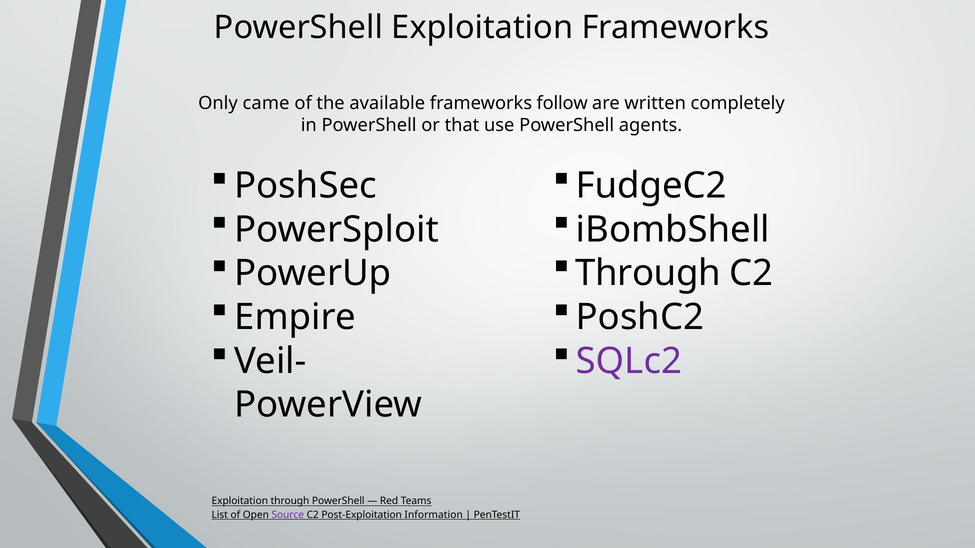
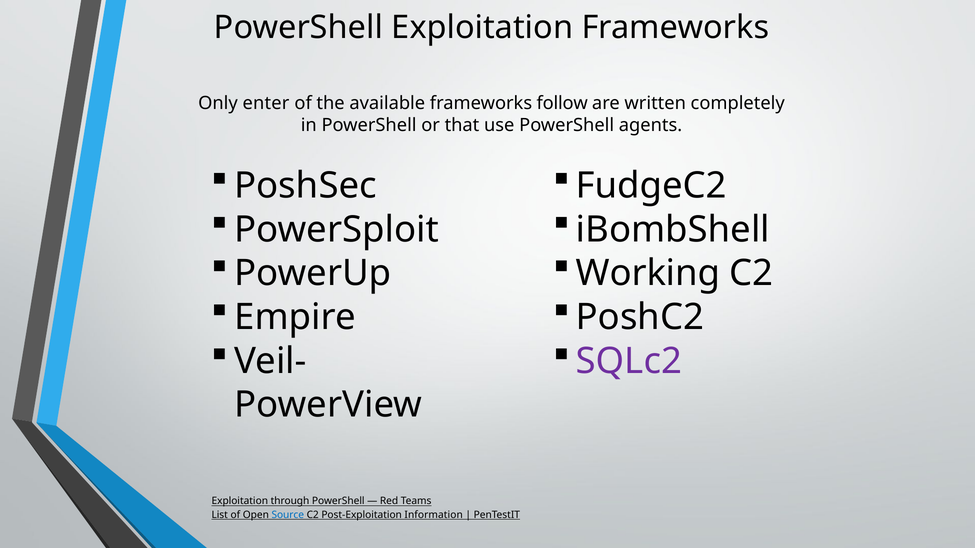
came: came -> enter (266, 103)
Through: Through -> Working (648, 274)
Source colour: purple -> blue (288, 515)
